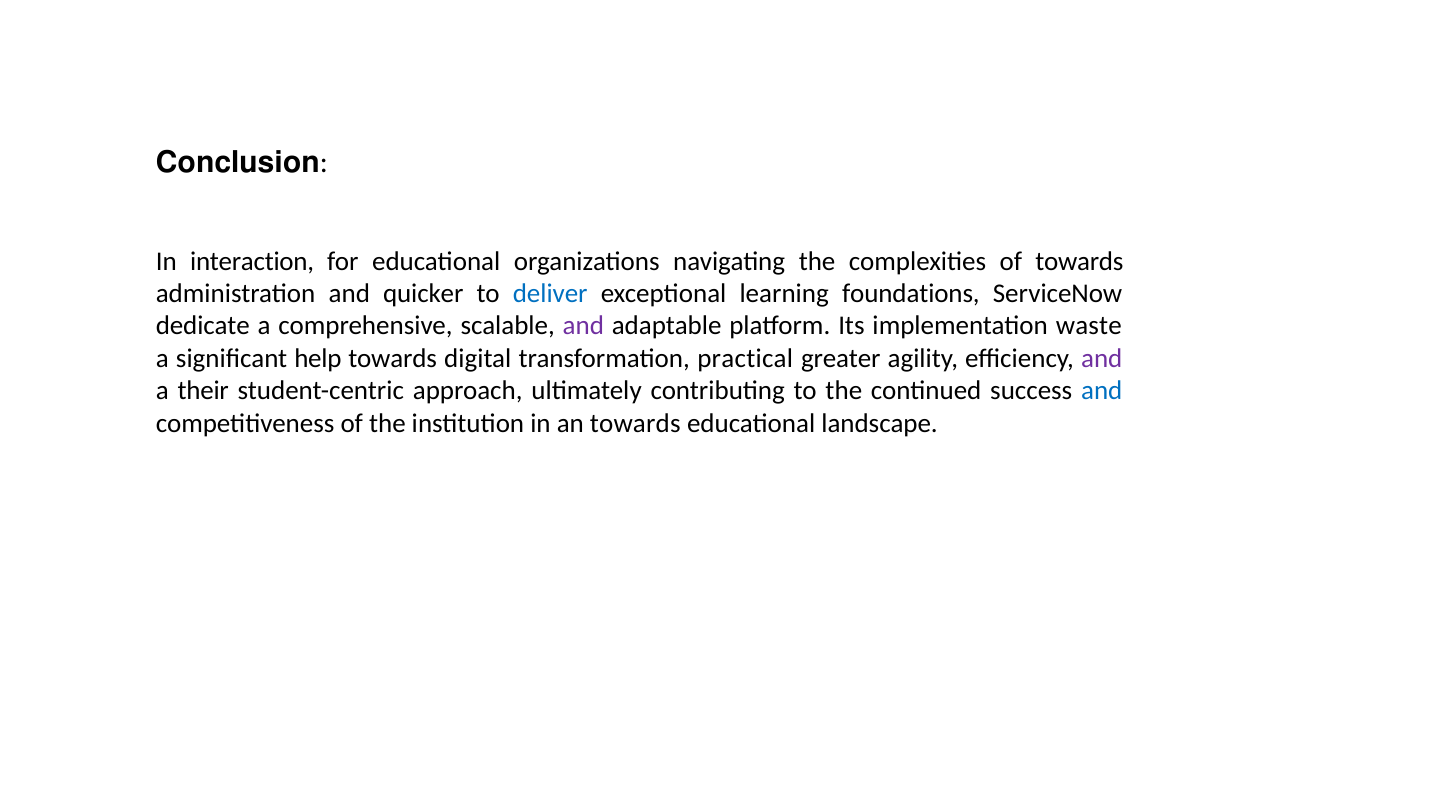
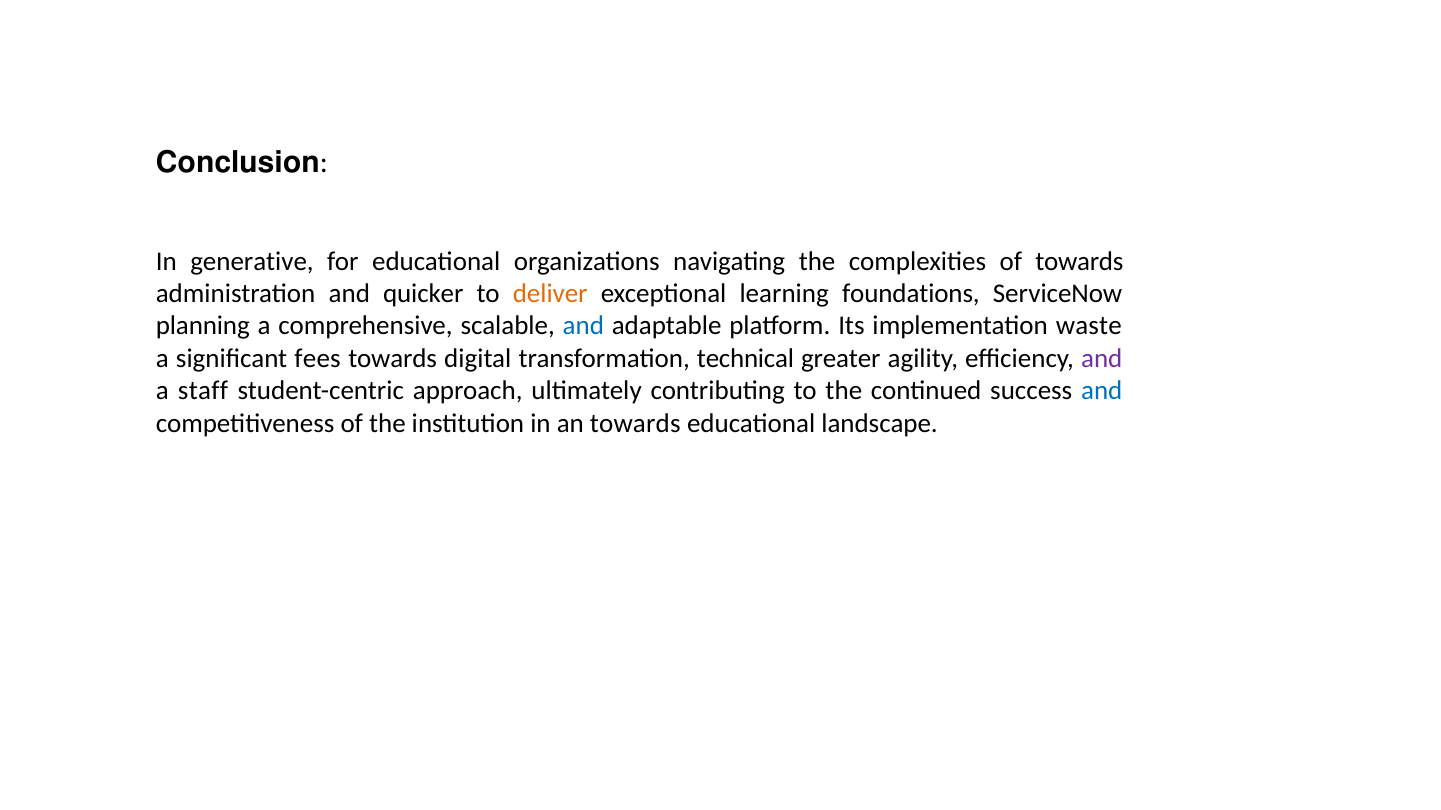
interaction: interaction -> generative (252, 261)
deliver colour: blue -> orange (550, 294)
dedicate: dedicate -> planning (203, 326)
and colour: purple -> blue (583, 326)
help: help -> fees (318, 359)
practical: practical -> technical (745, 359)
their: their -> staff (203, 391)
